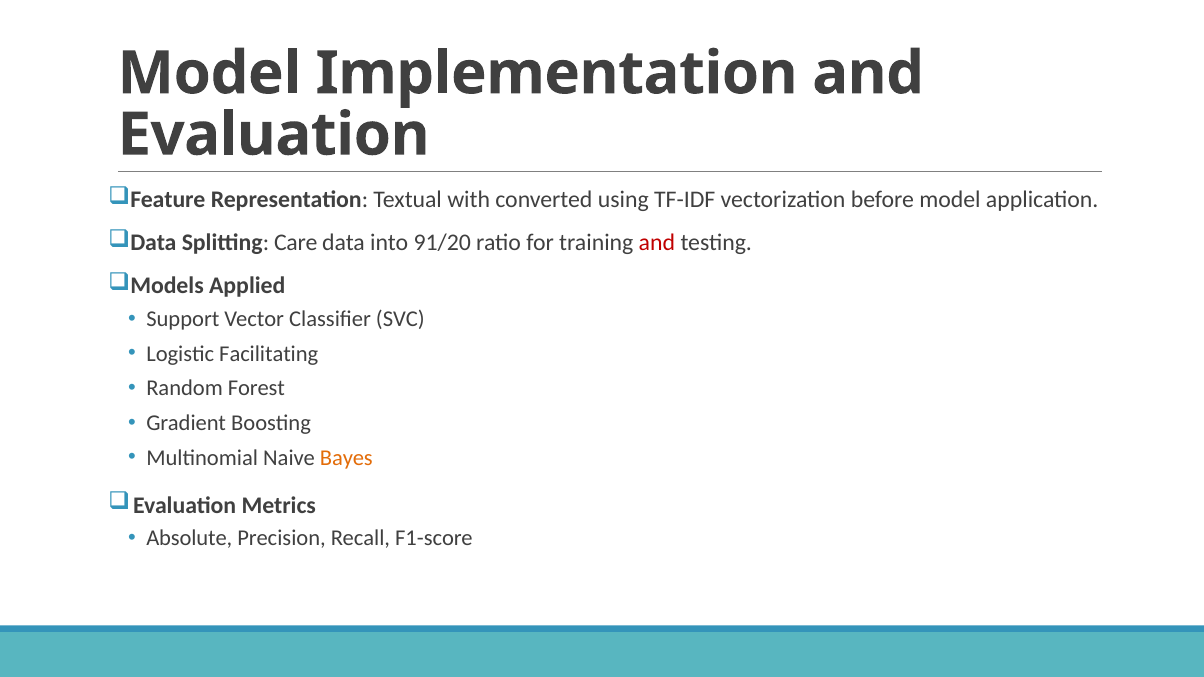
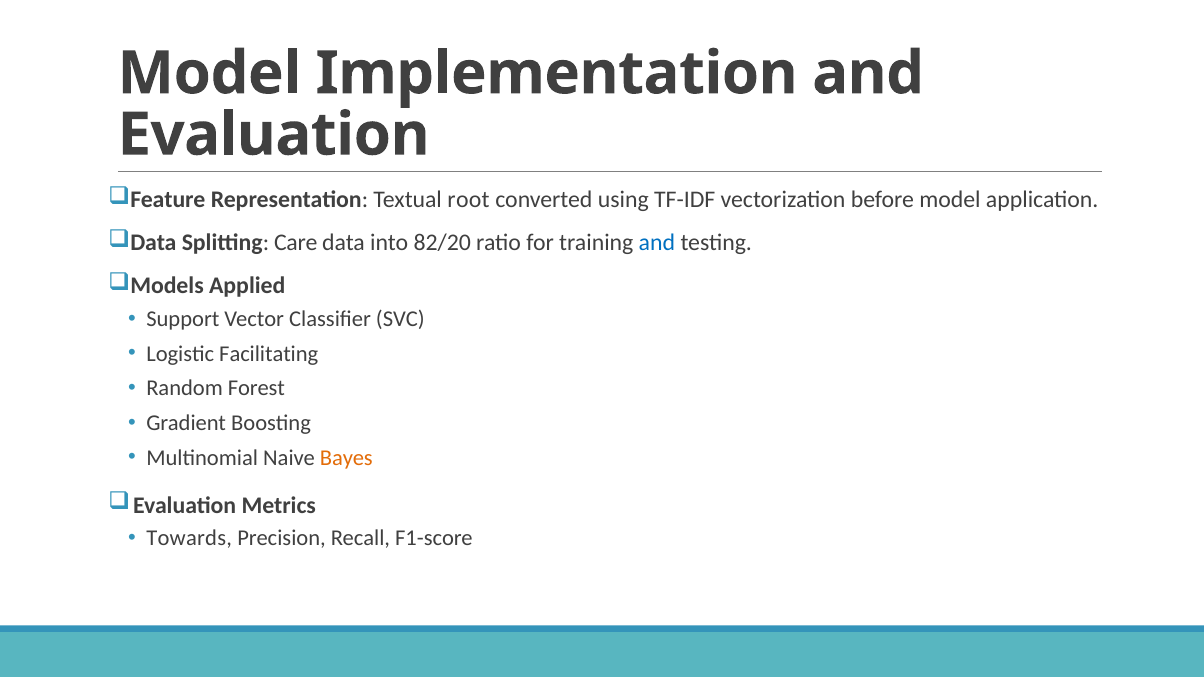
with: with -> root (469, 200)
91/20: 91/20 -> 82/20 (442, 243)
and colour: red -> blue (657, 243)
Absolute: Absolute -> Towards (189, 539)
